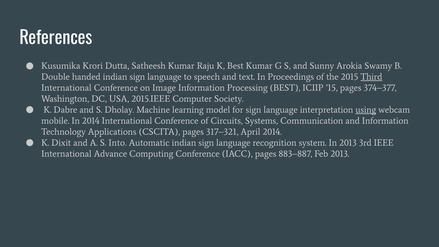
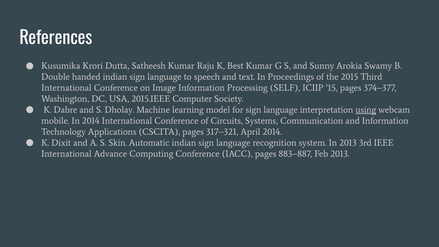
Third underline: present -> none (371, 77)
Processing BEST: BEST -> SELF (285, 88)
Into: Into -> Skin (118, 143)
